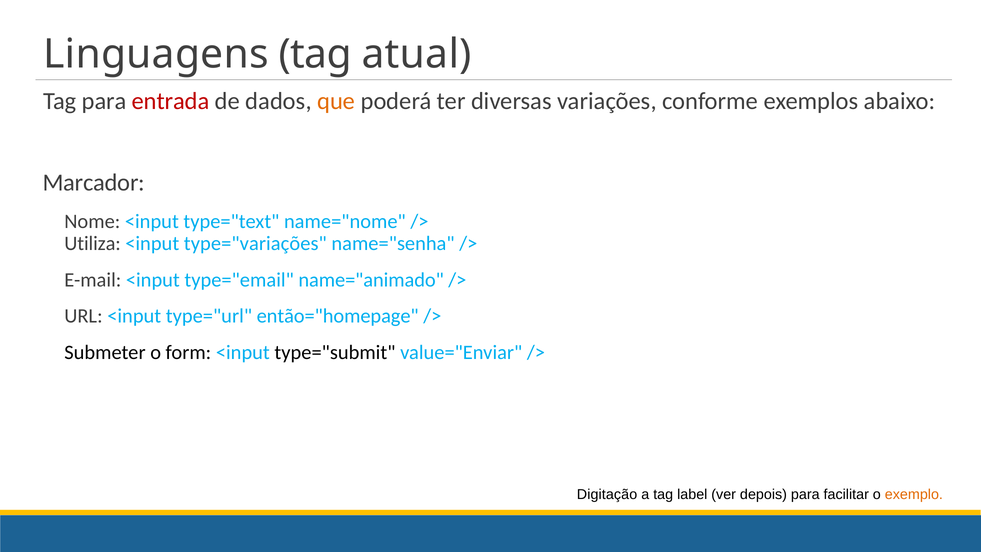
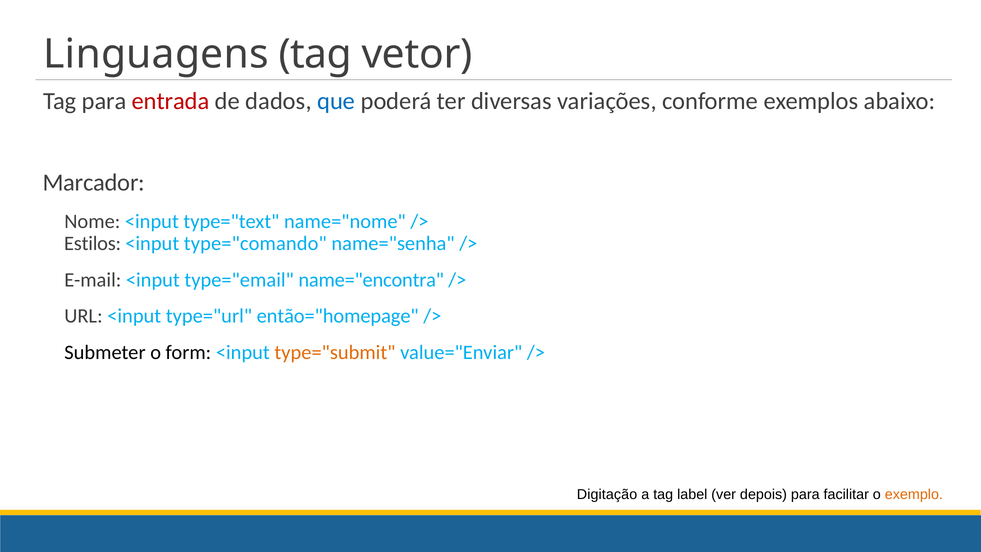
atual: atual -> vetor (417, 54)
que colour: orange -> blue (336, 101)
Utiliza: Utiliza -> Estilos (93, 243)
type="variações: type="variações -> type="comando (255, 243)
name="animado: name="animado -> name="encontra (371, 280)
type="submit colour: black -> orange (335, 352)
